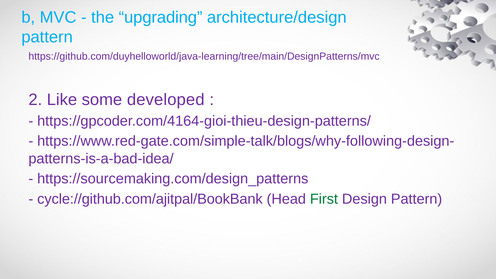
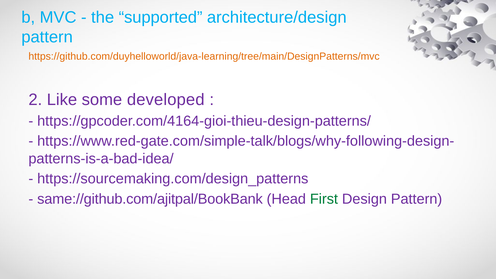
upgrading: upgrading -> supported (161, 17)
https://github.com/duyhelloworld/java-learning/tree/main/DesignPatterns/mvc colour: purple -> orange (204, 57)
cycle://github.com/ajitpal/BookBank: cycle://github.com/ajitpal/BookBank -> same://github.com/ajitpal/BookBank (150, 199)
